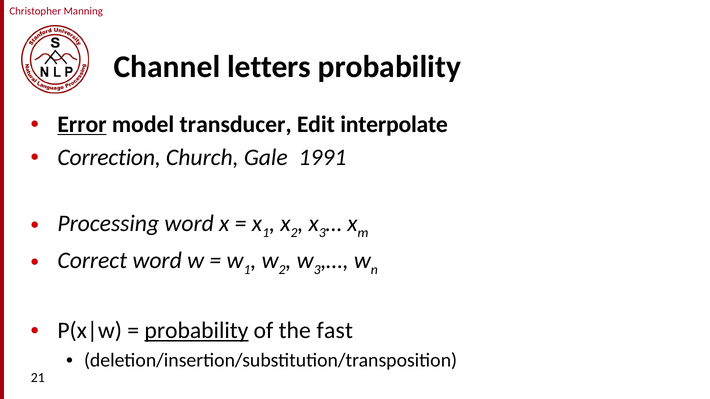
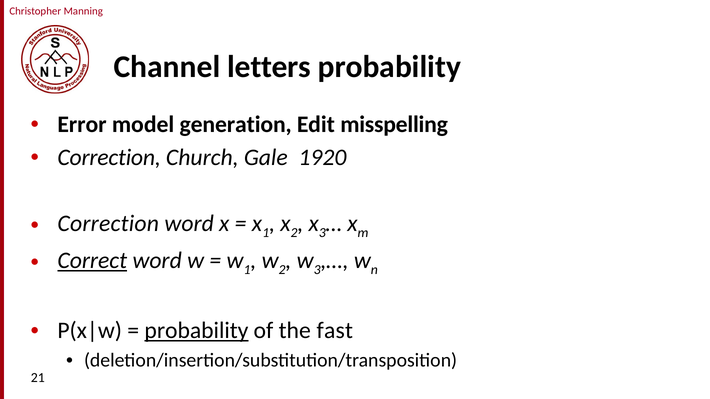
Error underline: present -> none (82, 124)
transducer: transducer -> generation (236, 124)
interpolate: interpolate -> misspelling (394, 124)
1991: 1991 -> 1920 (322, 158)
Processing: Processing -> Correction (108, 224)
Correct underline: none -> present (92, 261)
